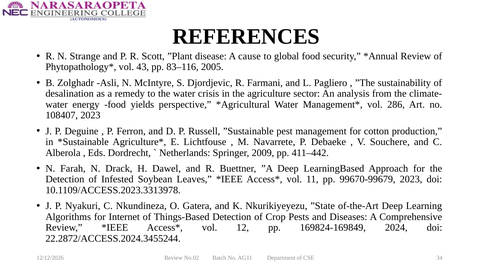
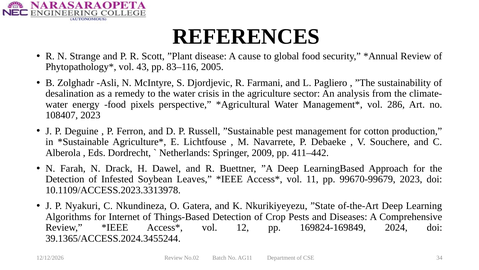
yields: yields -> pixels (142, 104)
22.2872/ACCESS.2024.3455244: 22.2872/ACCESS.2024.3455244 -> 39.1365/ACCESS.2024.3455244 (113, 238)
